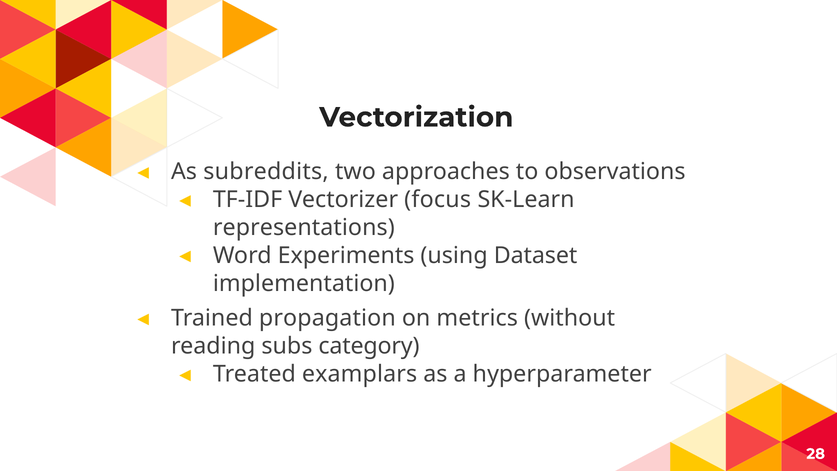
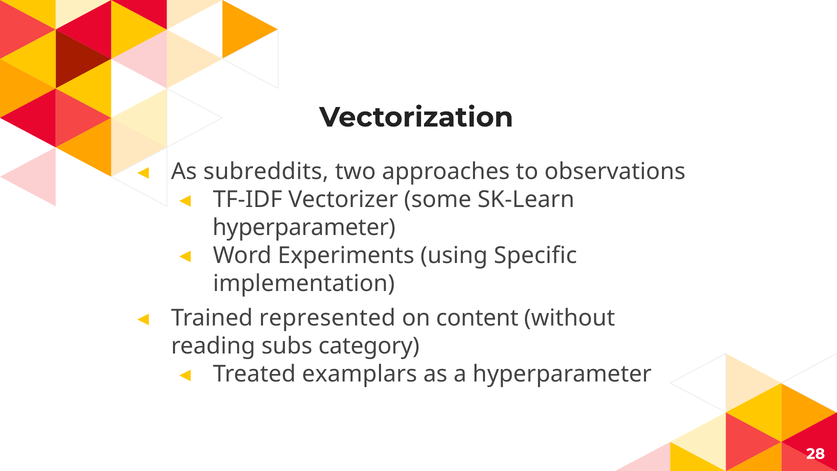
focus: focus -> some (438, 200)
representations: representations -> hyperparameter (304, 227)
Dataset: Dataset -> Specific (535, 255)
propagation: propagation -> represented (327, 318)
metrics: metrics -> content (477, 318)
